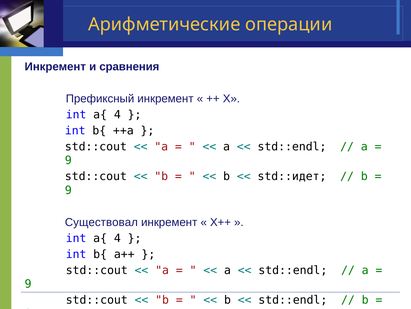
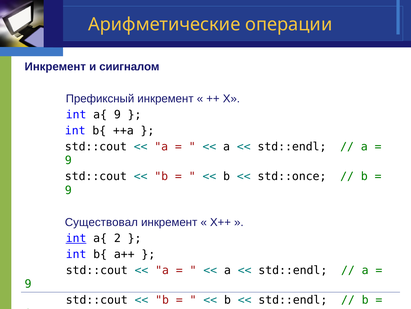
сравнения: сравнения -> сиигналом (129, 66)
4: 4 -> 9 (117, 114)
std::идет: std::идет -> std::once (292, 176)
int underline: none -> present (76, 238)
4: 4 -> 2 (117, 238)
